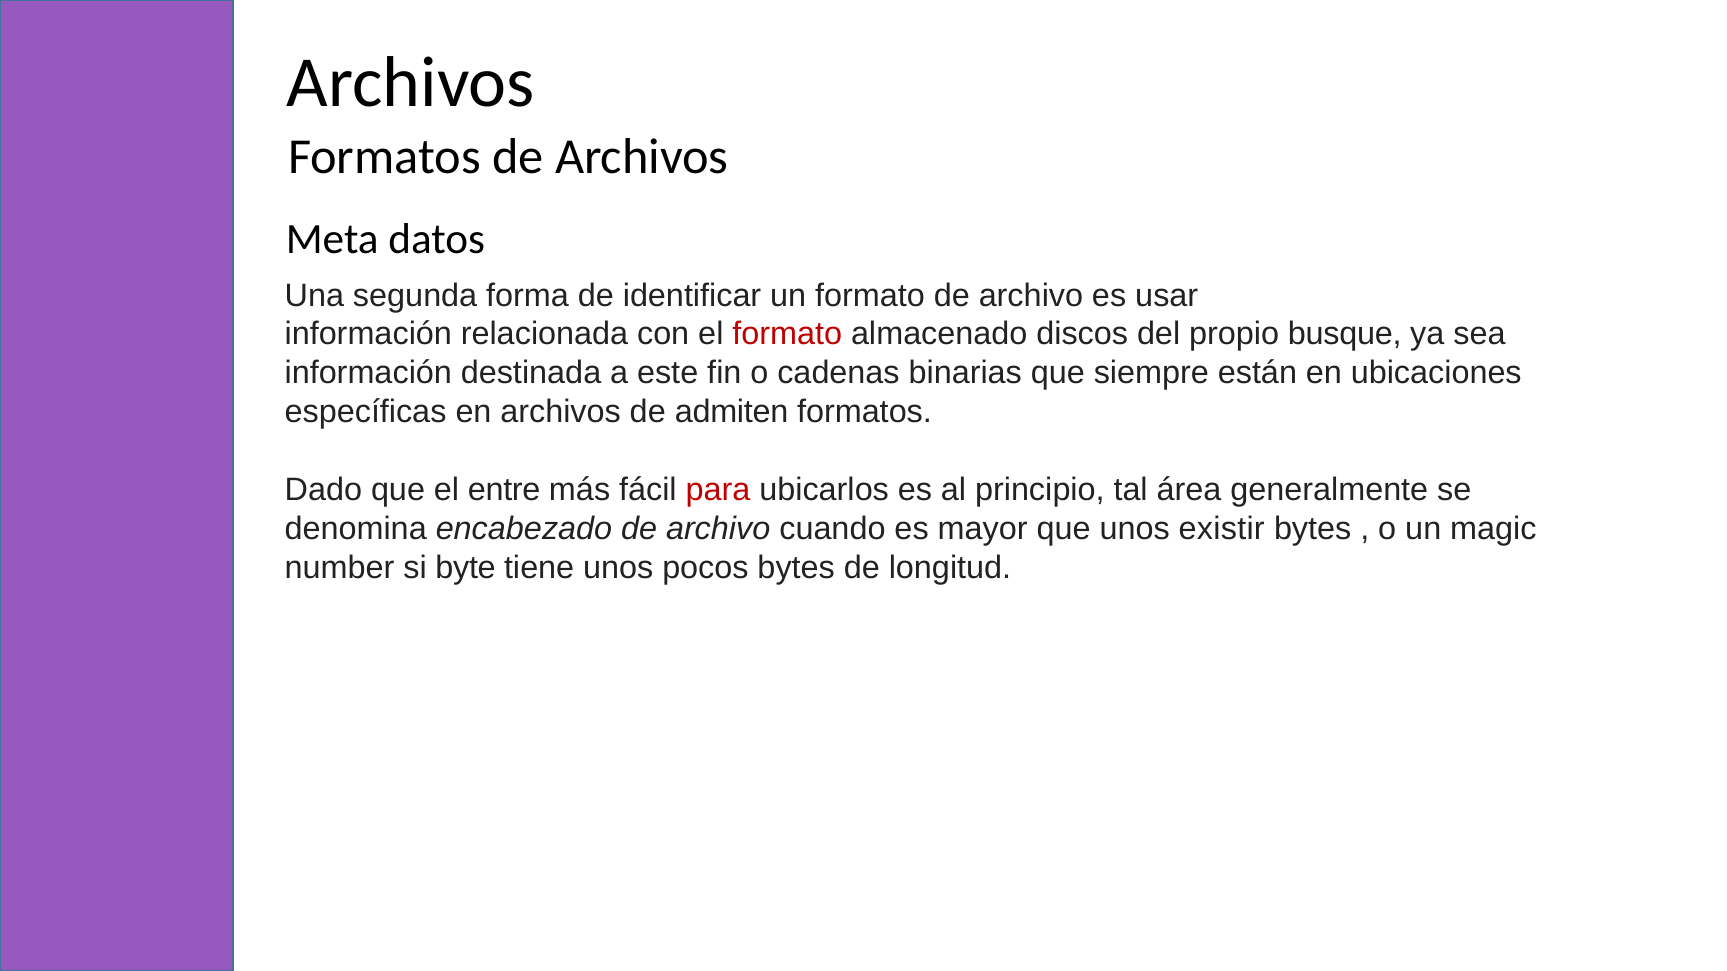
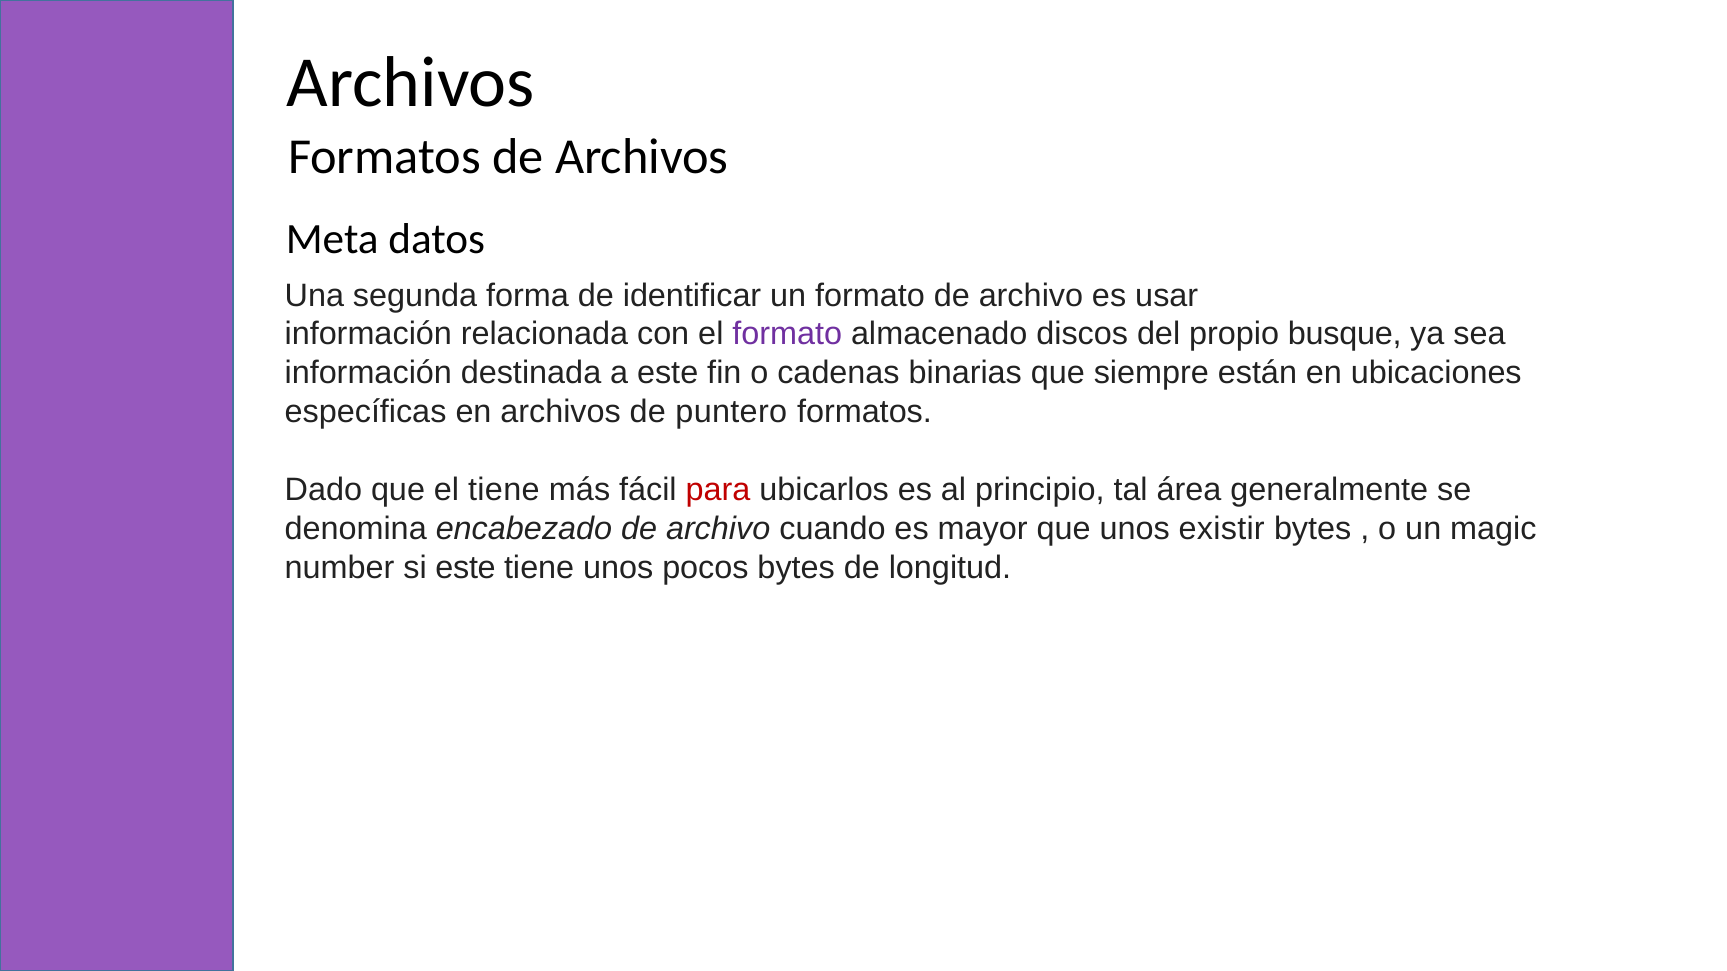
formato colour: red -> purple (787, 334)
admiten: admiten -> puntero (731, 412)
el entre: entre -> tiene (504, 490)
si byte: byte -> este (466, 568)
